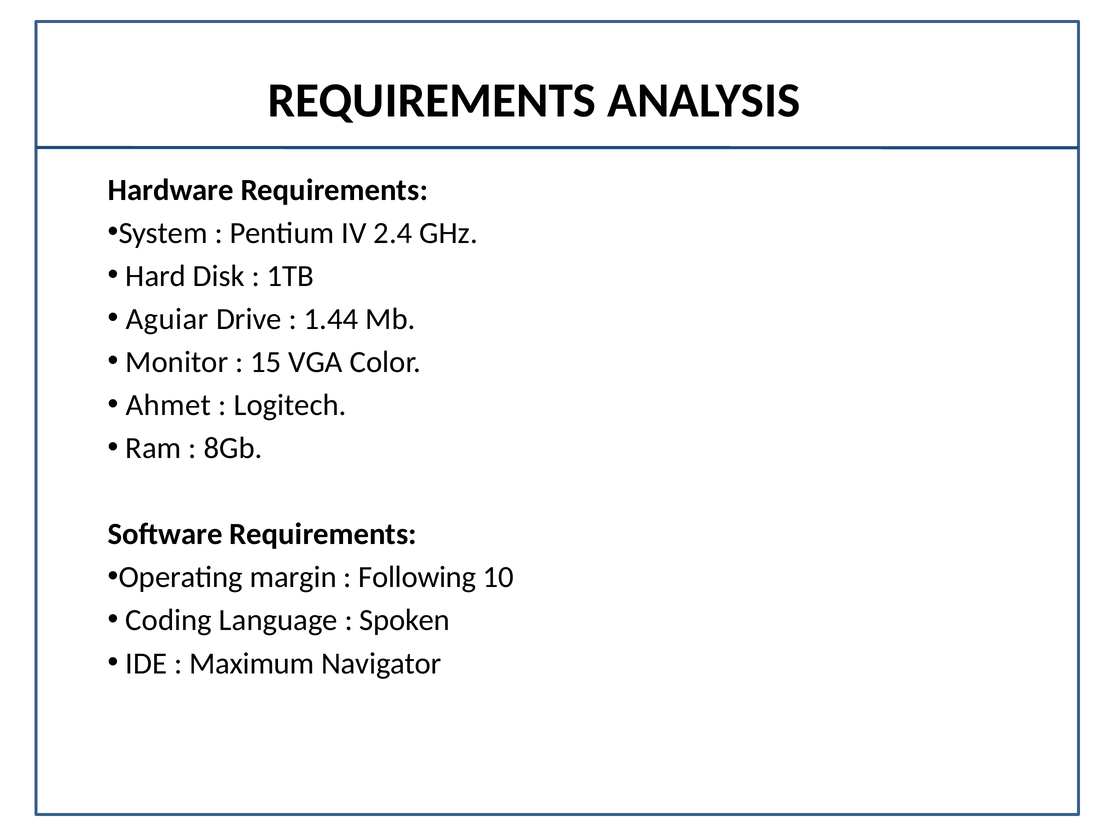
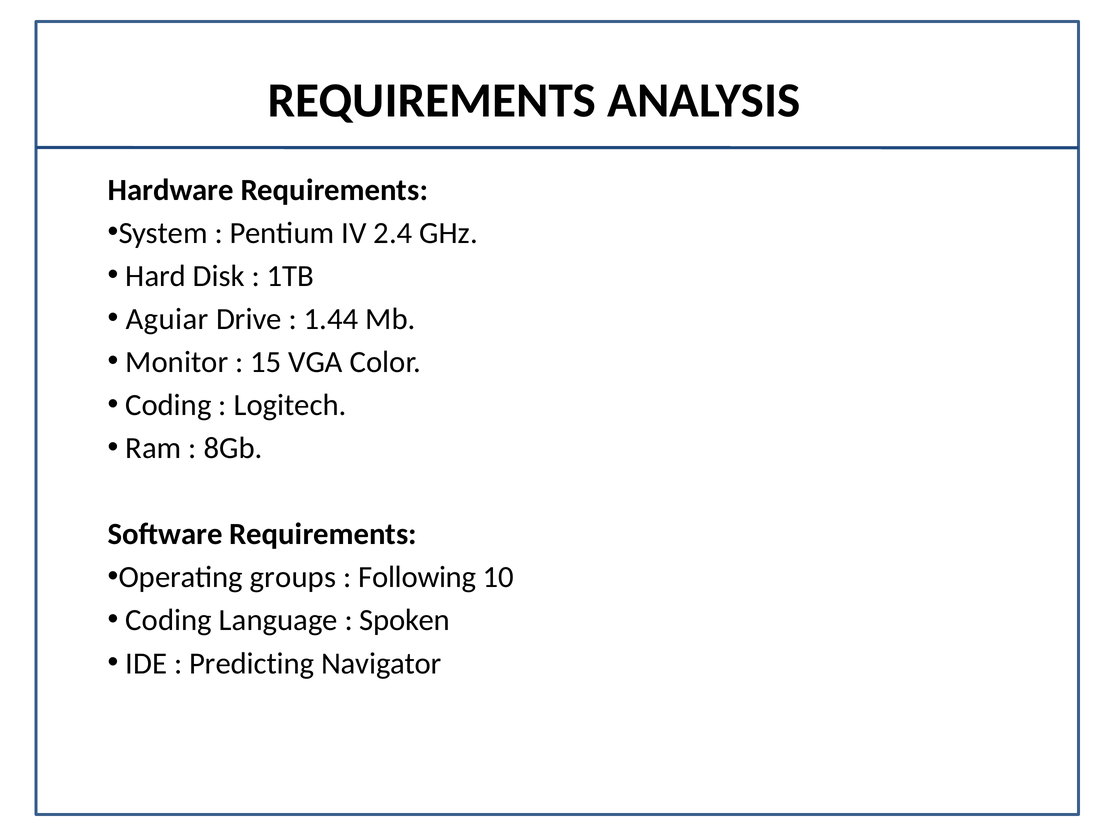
Ahmet: Ahmet -> Coding (168, 405)
margin: margin -> groups (293, 577)
Maximum: Maximum -> Predicting (252, 664)
